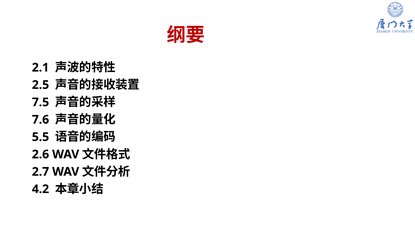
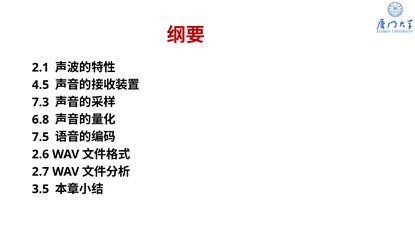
2.5: 2.5 -> 4.5 (40, 85)
7.5: 7.5 -> 7.3 (40, 102)
7.6: 7.6 -> 6.8 (40, 120)
5.5: 5.5 -> 7.5 (40, 137)
4.2: 4.2 -> 3.5 (40, 189)
